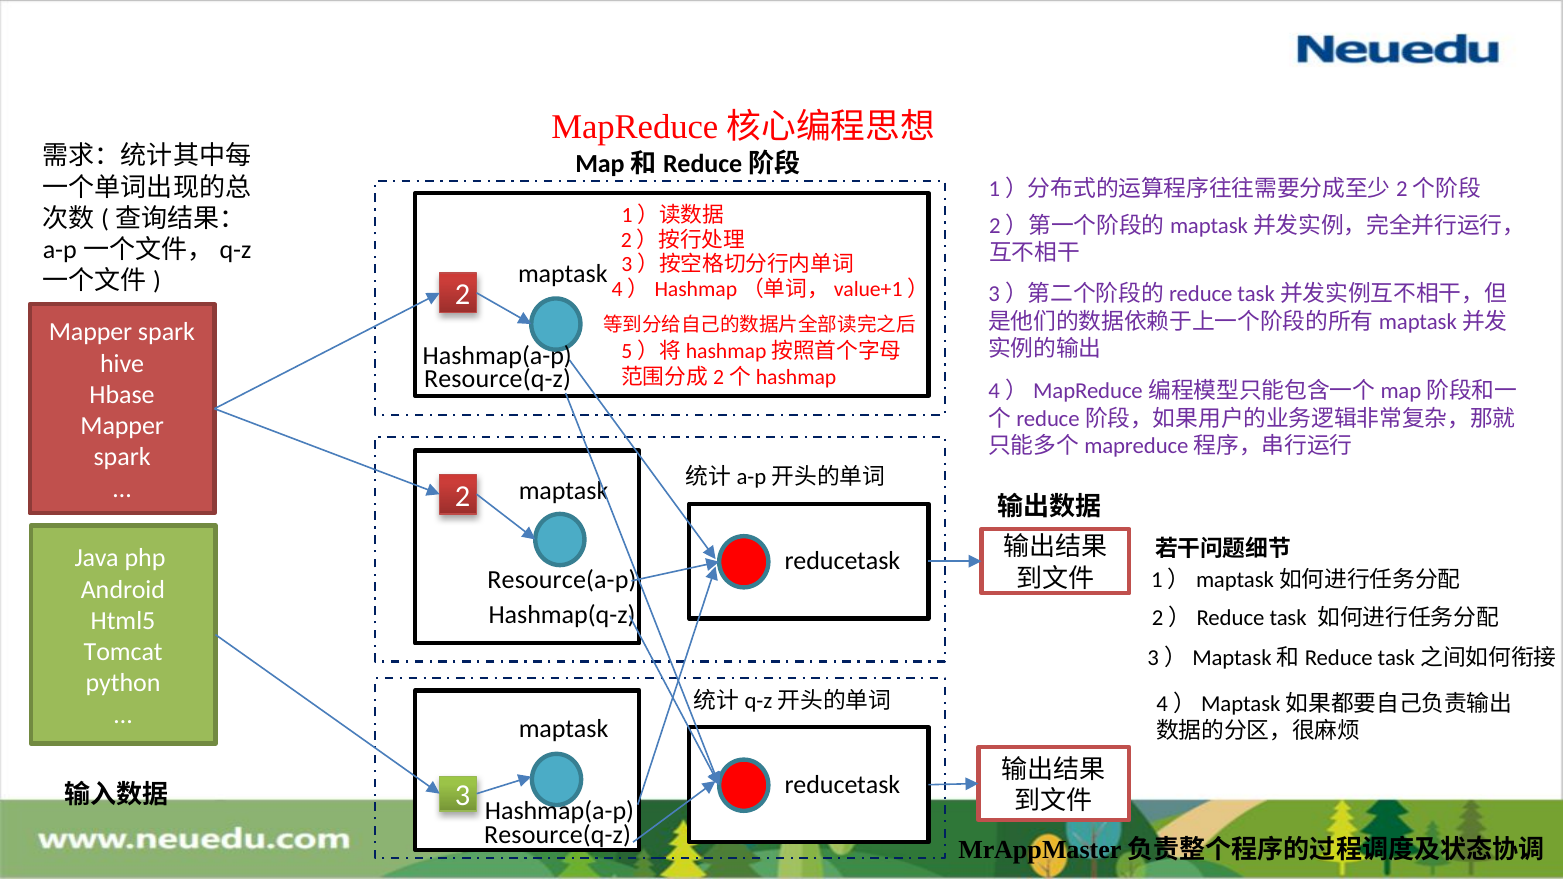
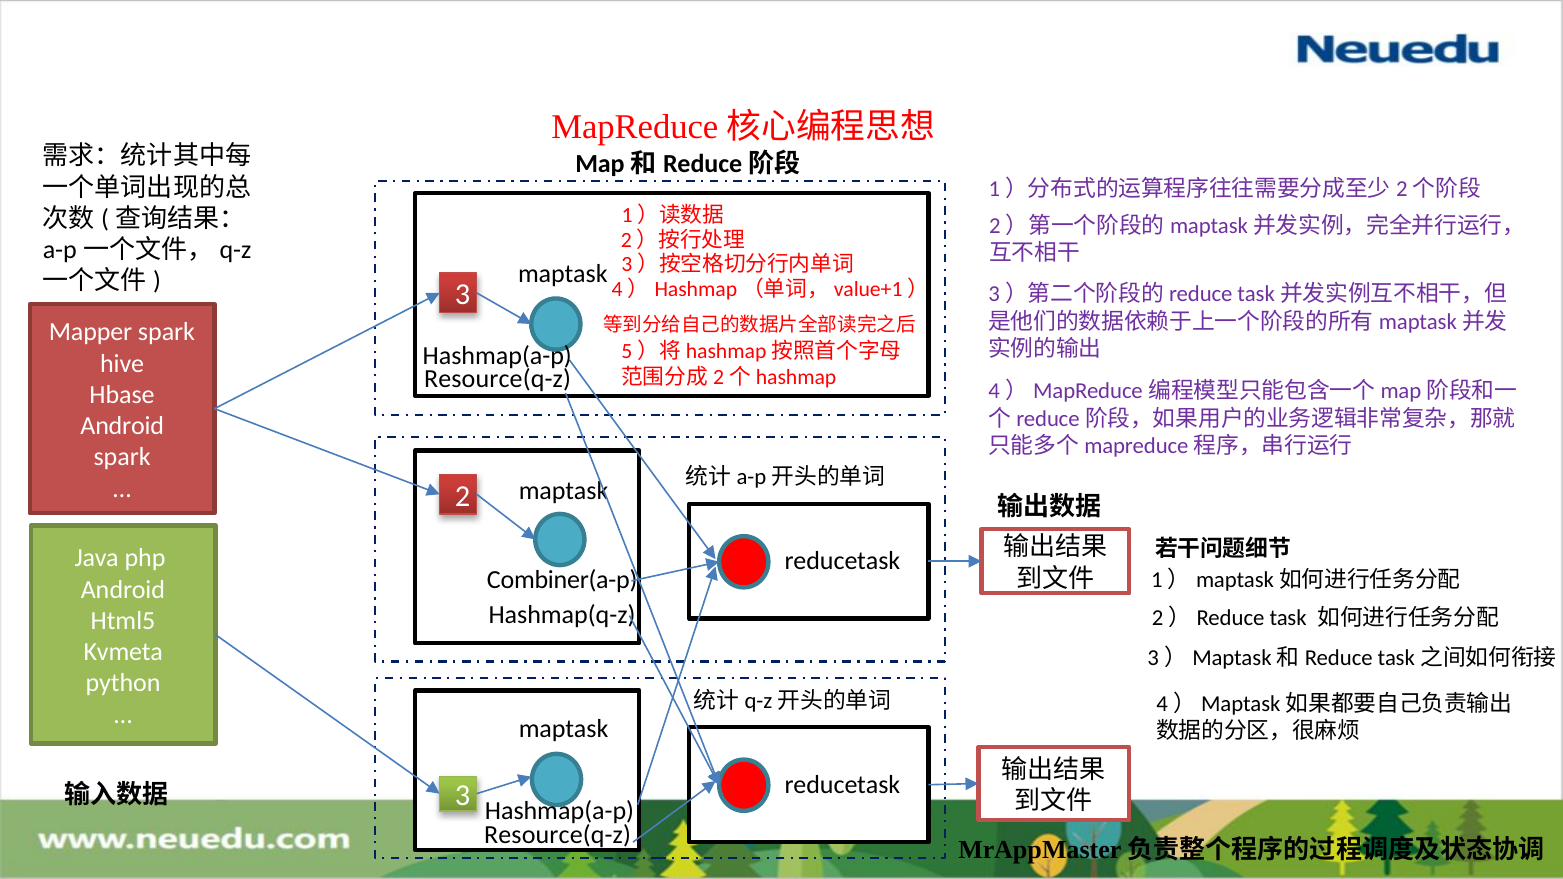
2: 2 -> 3 (463, 295)
Mapper: Mapper -> Android (122, 426)
Resource(a-p: Resource(a-p -> Combiner(a-p (562, 580)
Tomcat: Tomcat -> Kvmeta (123, 652)
